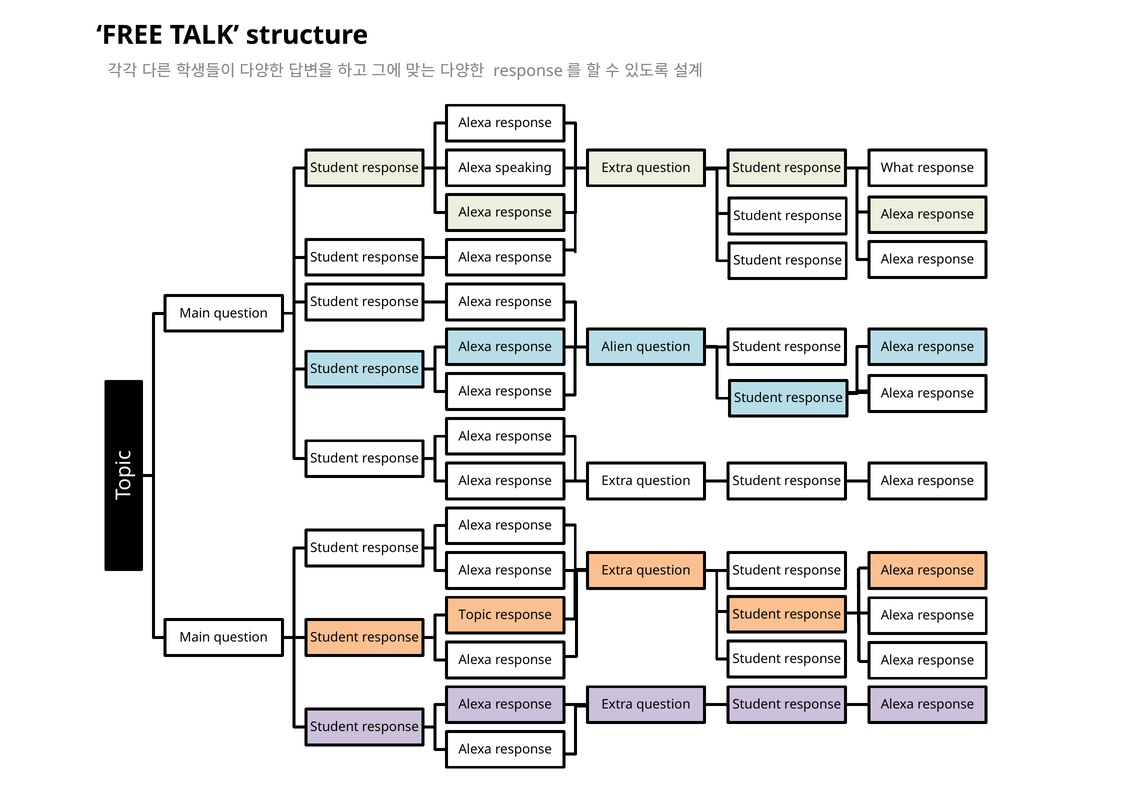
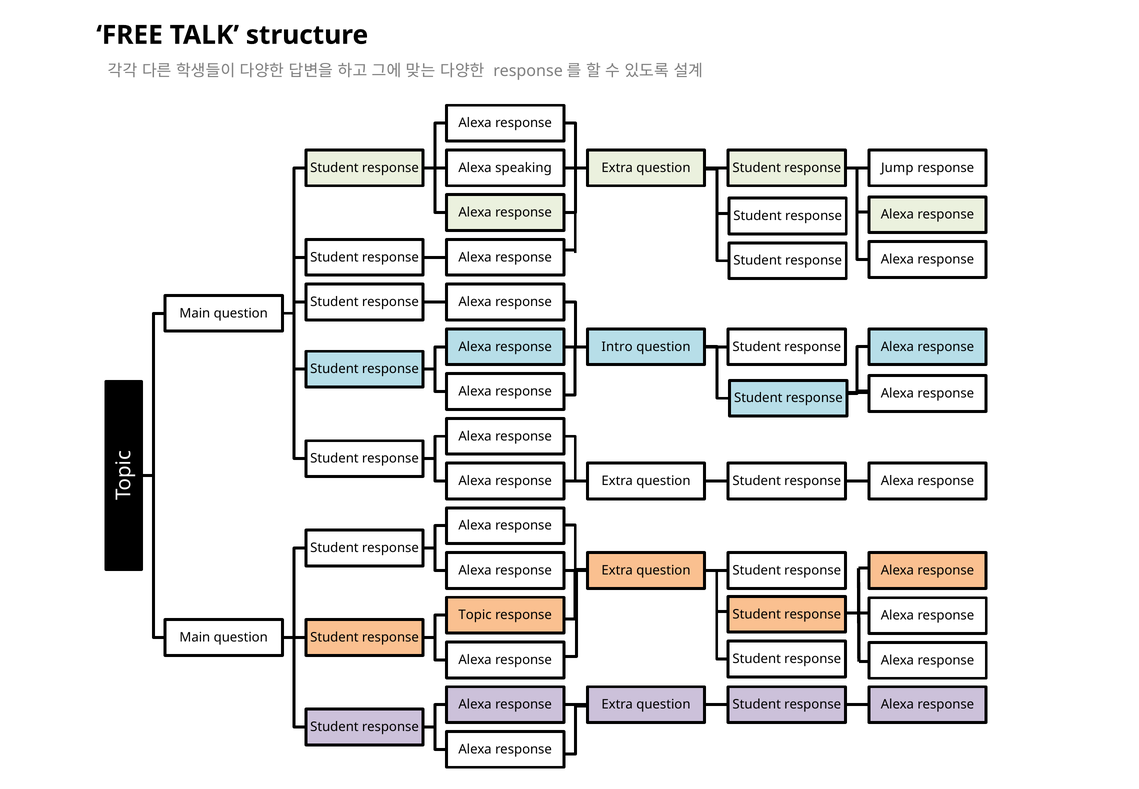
What: What -> Jump (897, 168)
Alien: Alien -> Intro (617, 347)
